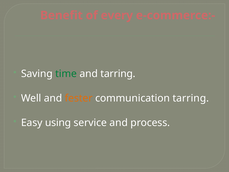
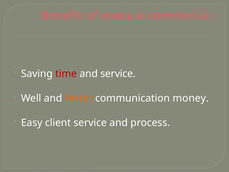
time colour: green -> red (66, 74)
and tarring: tarring -> service (118, 74)
communication tarring: tarring -> money (191, 98)
using: using -> client (58, 123)
